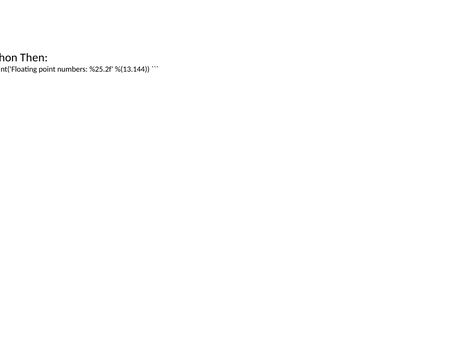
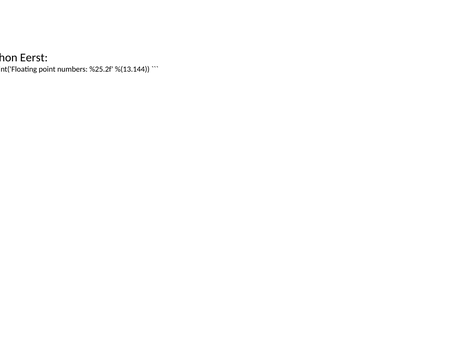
Then: Then -> Eerst (34, 58)
